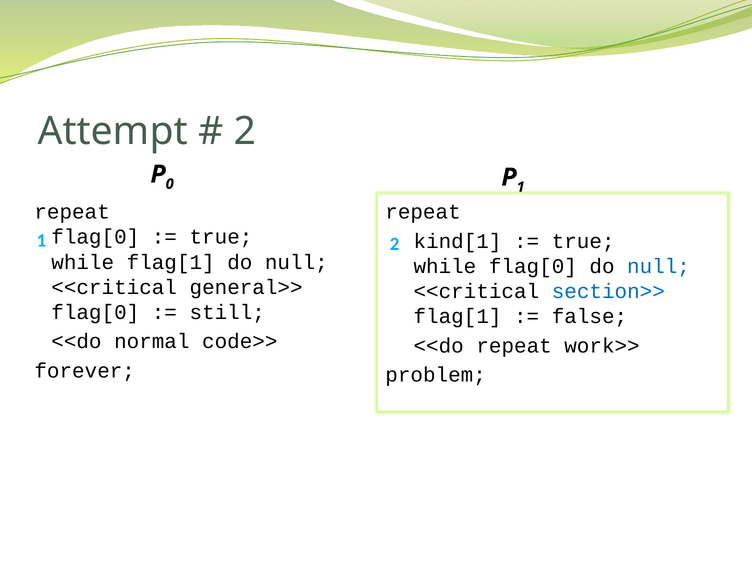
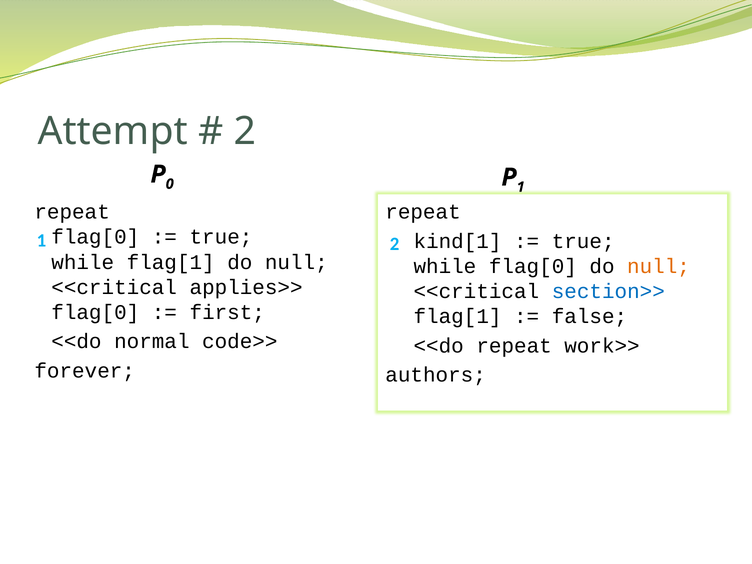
null colour: blue -> orange (658, 266)
general>>: general>> -> applies>> (246, 287)
still: still -> first (227, 312)
problem: problem -> authors (436, 375)
